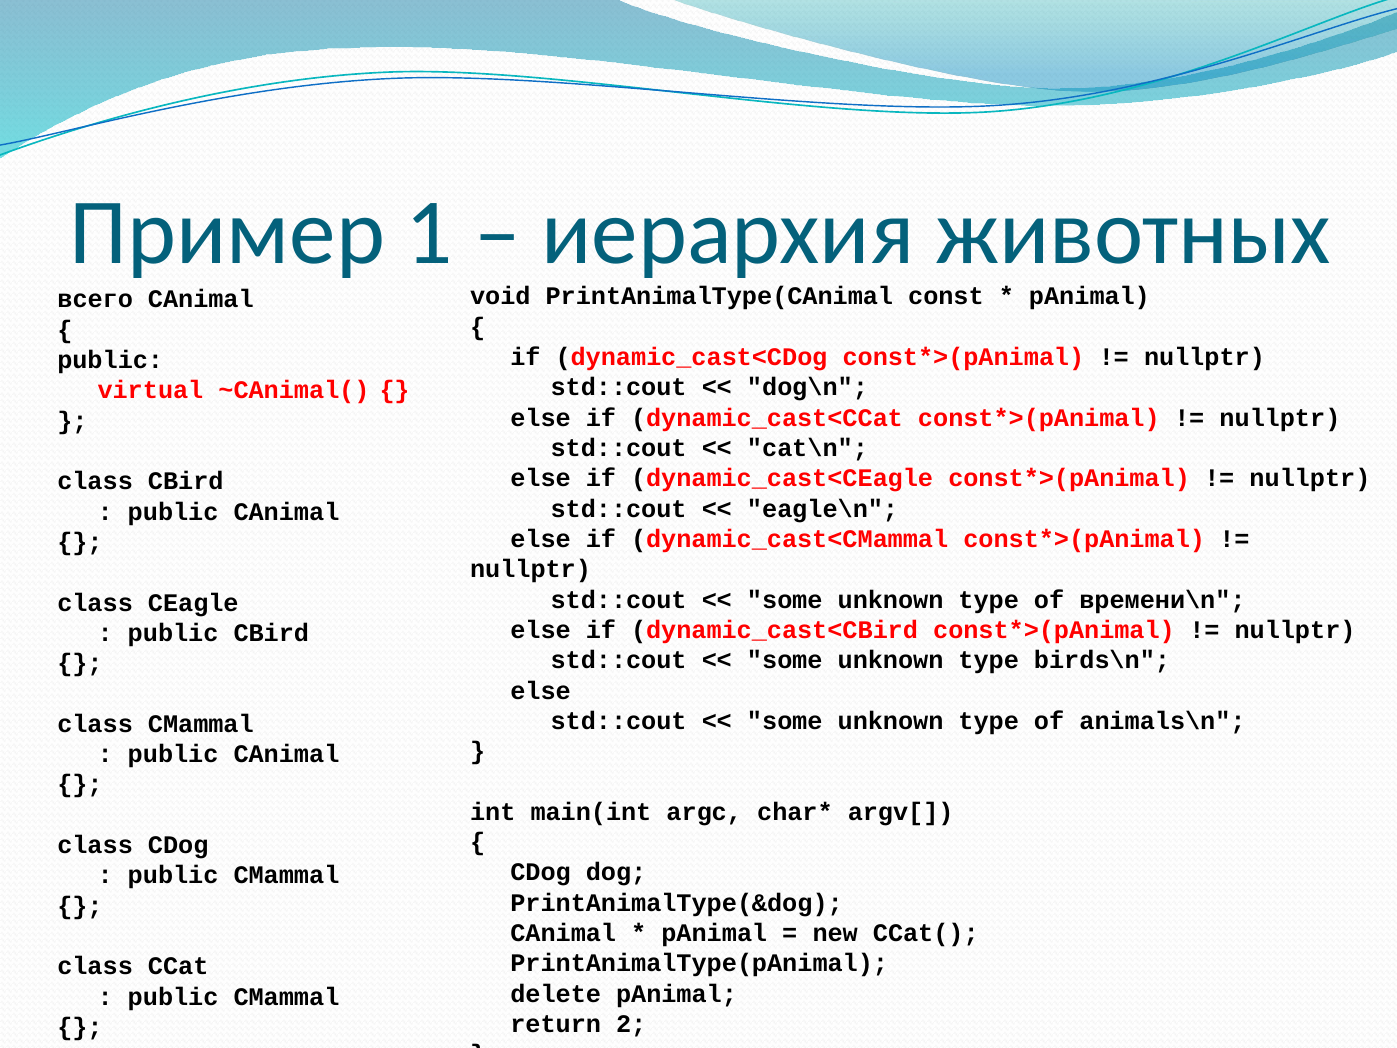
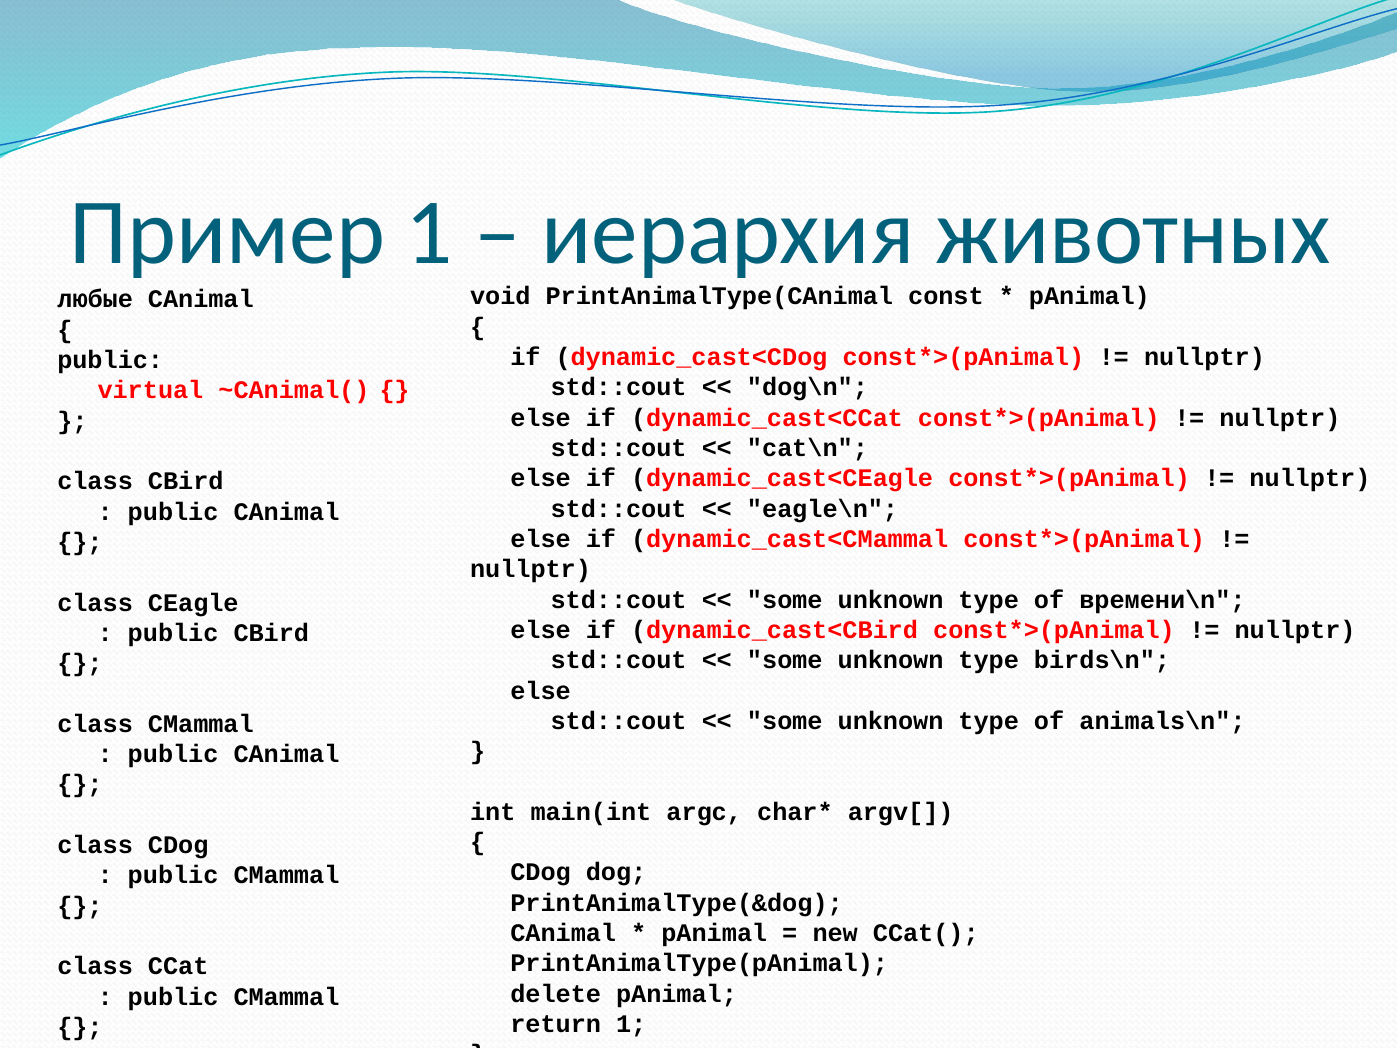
всего: всего -> любые (95, 300)
return 2: 2 -> 1 (631, 1024)
